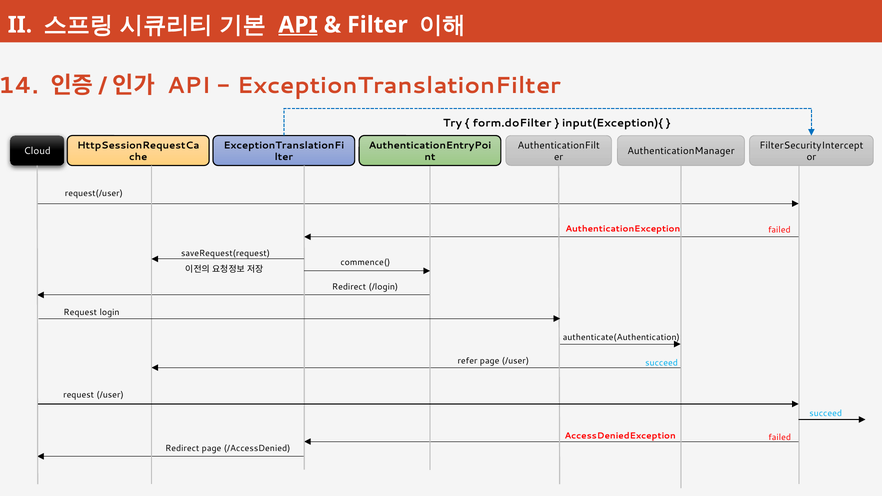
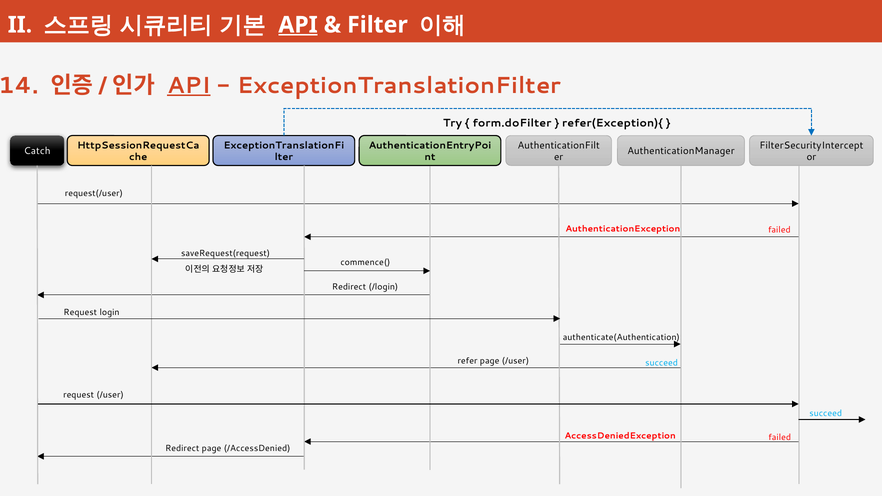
API underline: none -> present (189, 85)
input(Exception){: input(Exception){ -> refer(Exception){ (612, 123)
Cloud: Cloud -> Catch (37, 151)
